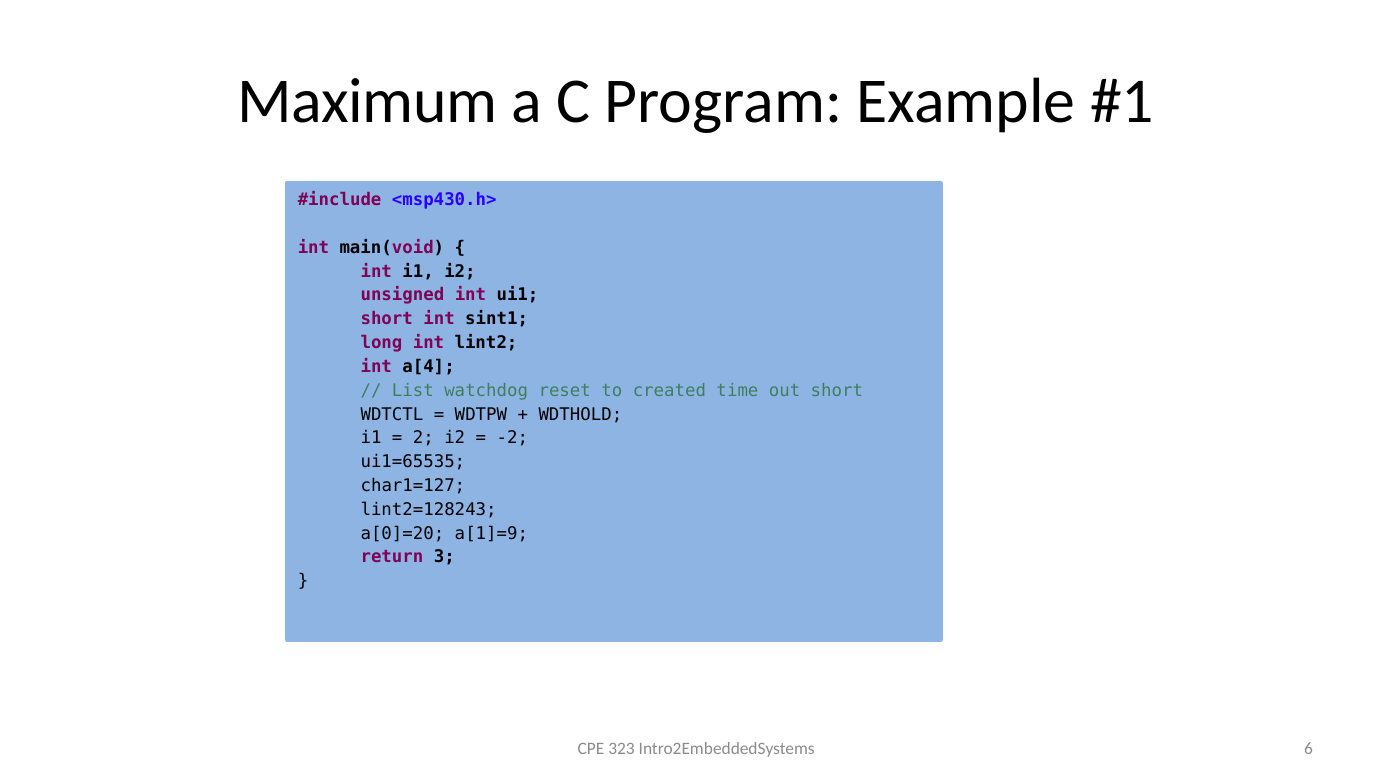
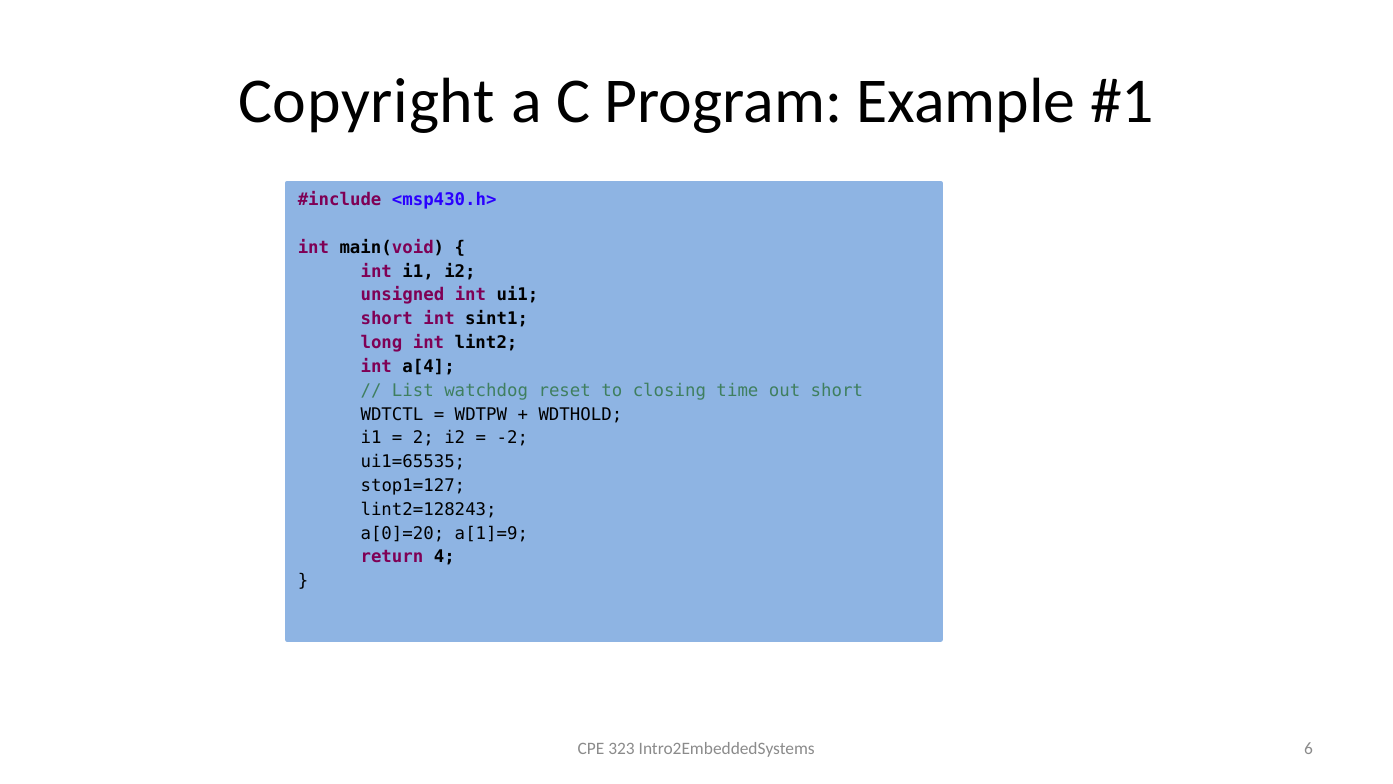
Maximum: Maximum -> Copyright (367, 101)
created: created -> closing (669, 390)
char1=127: char1=127 -> stop1=127 (413, 485)
3: 3 -> 4 (444, 557)
